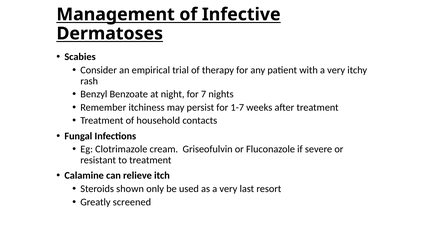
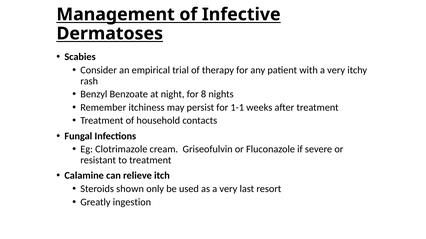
7: 7 -> 8 (204, 94)
1-7: 1-7 -> 1-1 (237, 108)
screened: screened -> ingestion (132, 203)
